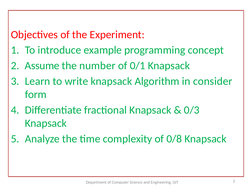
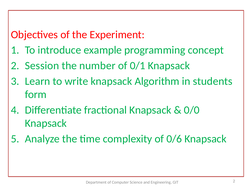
Assume: Assume -> Session (42, 66)
consider: consider -> students (213, 81)
0/3: 0/3 -> 0/0 (192, 110)
0/8: 0/8 -> 0/6 (174, 139)
